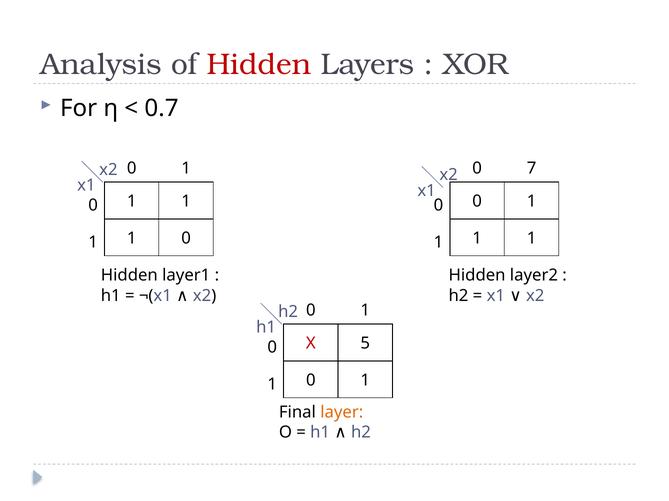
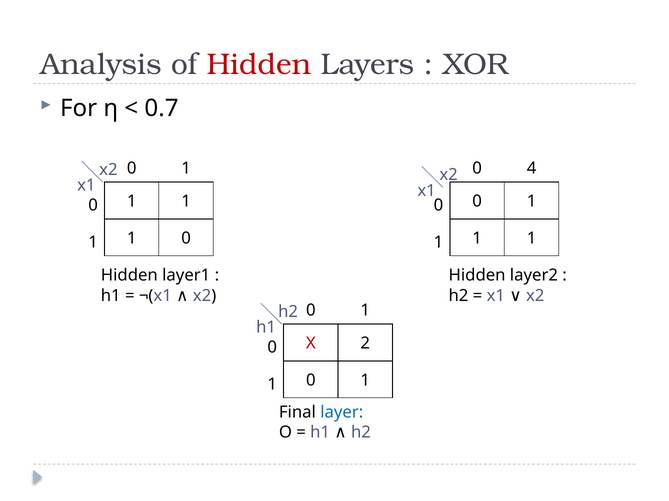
7: 7 -> 4 (532, 169)
5: 5 -> 2 (365, 344)
layer colour: orange -> blue (342, 413)
